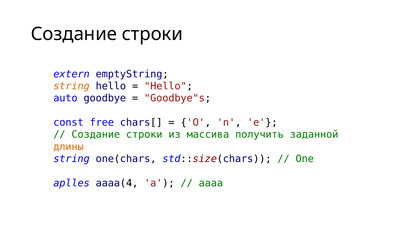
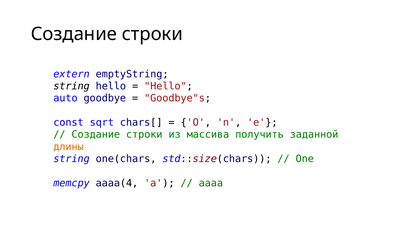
string colour: orange -> black (72, 86)
free: free -> sqrt (102, 122)
aplles: aplles -> memcpy (72, 183)
